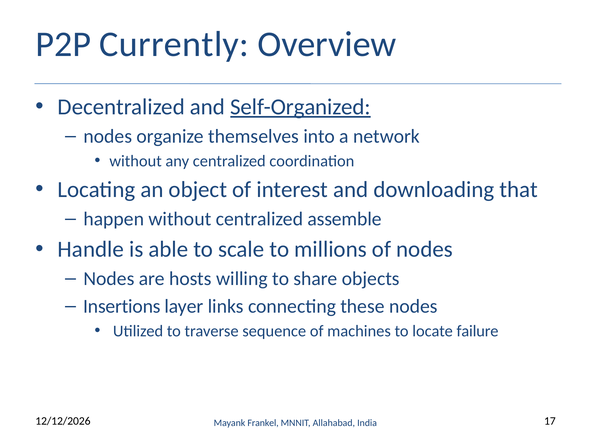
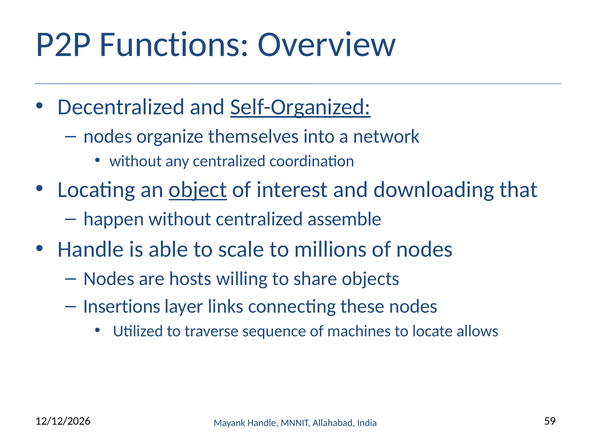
Currently: Currently -> Functions (174, 44)
object underline: none -> present (198, 190)
failure: failure -> allows (477, 331)
Mayank Frankel: Frankel -> Handle (263, 423)
17: 17 -> 59 (550, 421)
